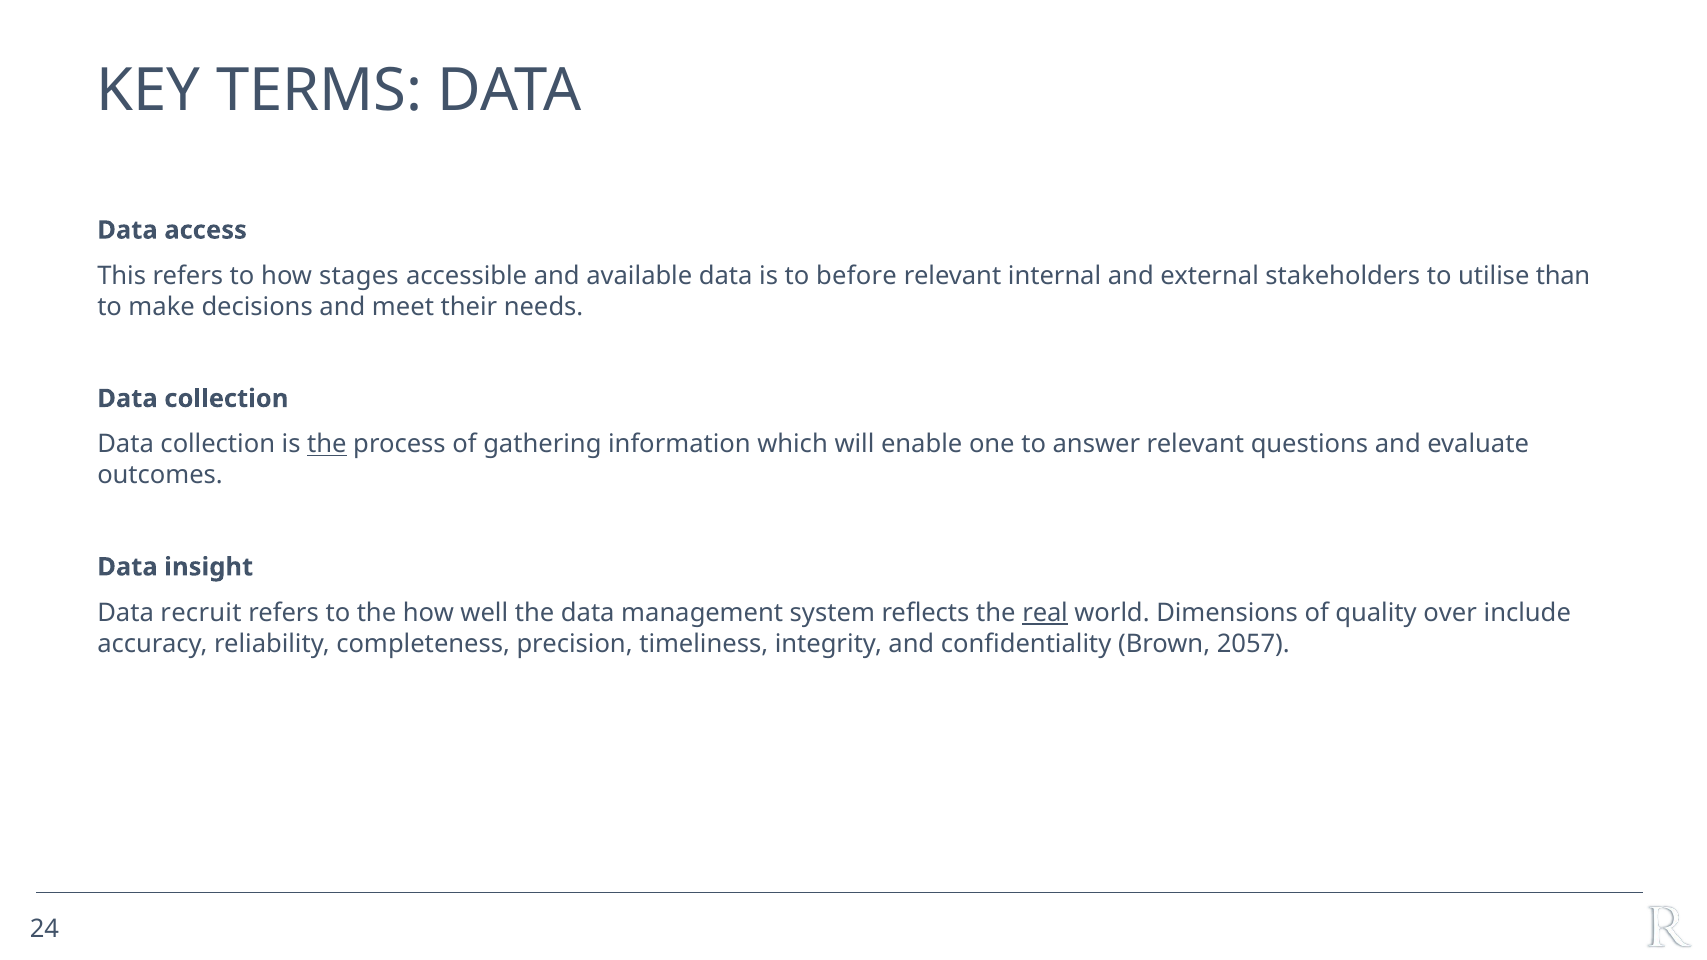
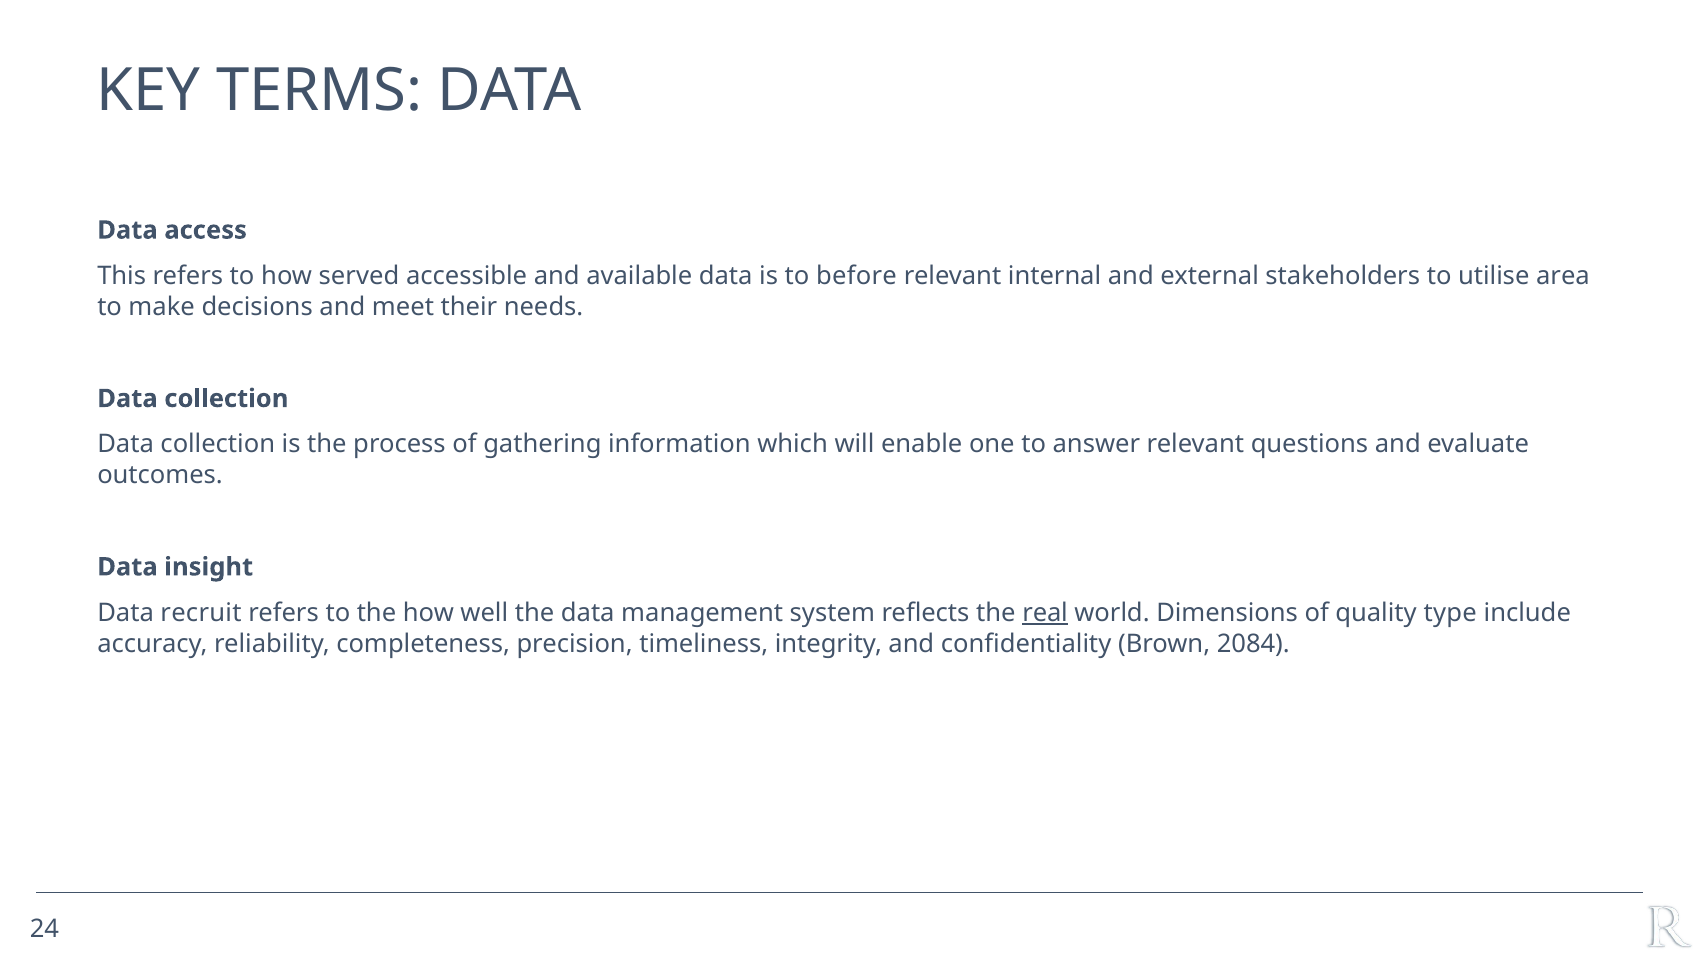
stages: stages -> served (359, 276)
than: than -> area (1563, 276)
the underline: present -> none (327, 445)
over: over -> type (1450, 613)
2057: 2057 -> 2084 (1253, 644)
